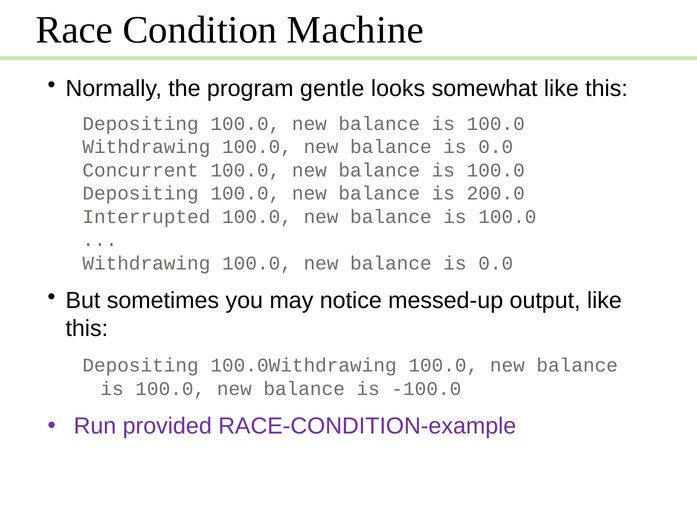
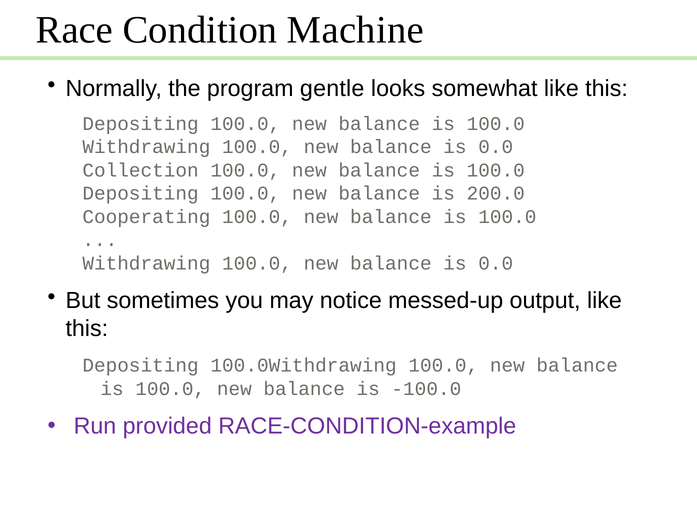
Concurrent: Concurrent -> Collection (141, 170)
Interrupted: Interrupted -> Cooperating (146, 217)
